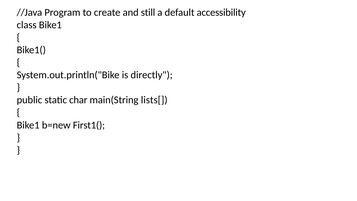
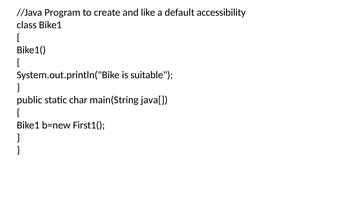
still: still -> like (148, 12)
directly: directly -> suitable (152, 75)
lists[: lists[ -> java[ (154, 100)
